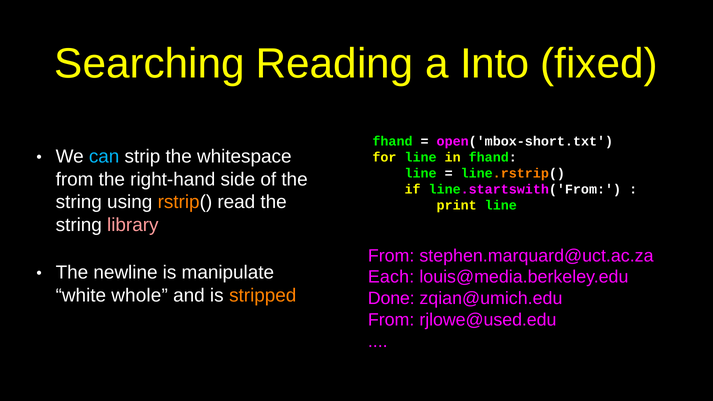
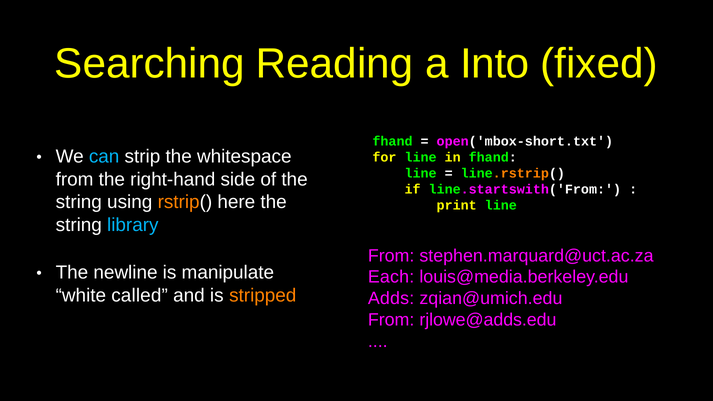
read: read -> here (236, 202)
library colour: pink -> light blue (133, 225)
whole: whole -> called (140, 295)
Done: Done -> Adds (391, 298)
rjlowe@used.edu: rjlowe@used.edu -> rjlowe@adds.edu (488, 320)
